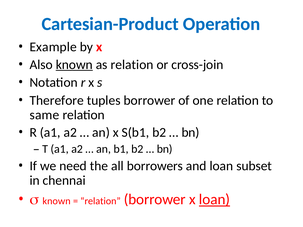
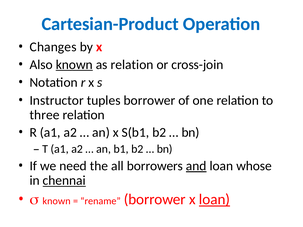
Example: Example -> Changes (53, 47)
Therefore: Therefore -> Instructor (57, 100)
same: same -> three (45, 115)
and underline: none -> present (196, 166)
subset: subset -> whose (254, 166)
chennai underline: none -> present (64, 181)
relation: relation -> rename (100, 201)
